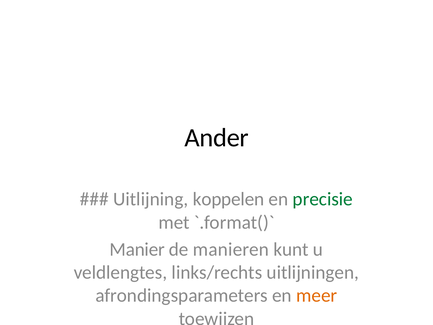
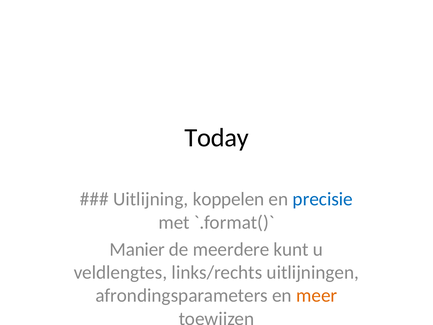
Ander: Ander -> Today (217, 138)
precisie colour: green -> blue (323, 199)
manieren: manieren -> meerdere (231, 249)
